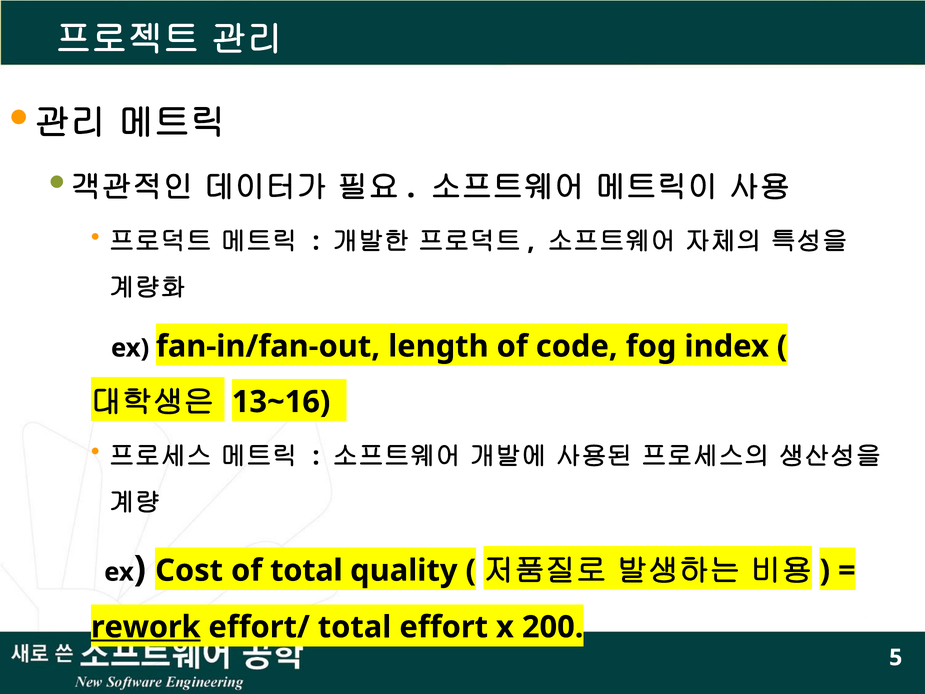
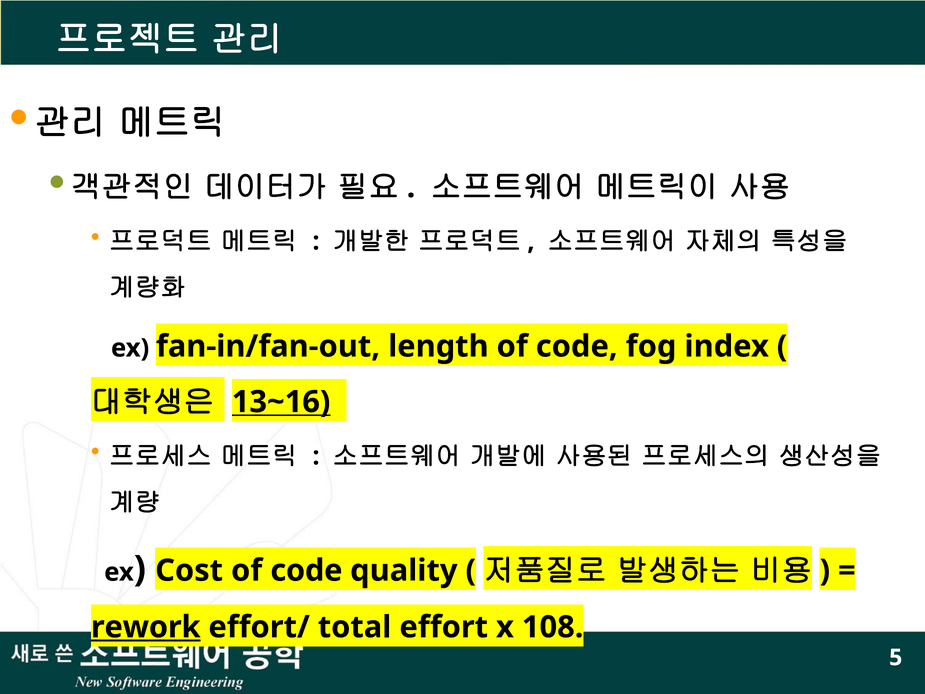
13~16 underline: none -> present (281, 402)
Cost of total: total -> code (306, 570)
200: 200 -> 108 (553, 627)
